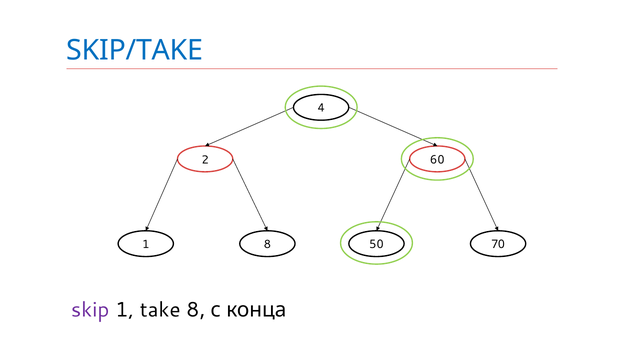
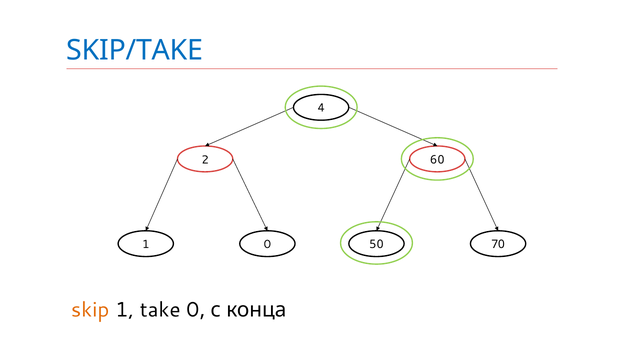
1 8: 8 -> 0 (267, 244)
skip colour: purple -> orange (90, 310)
take 8: 8 -> 0 (193, 310)
